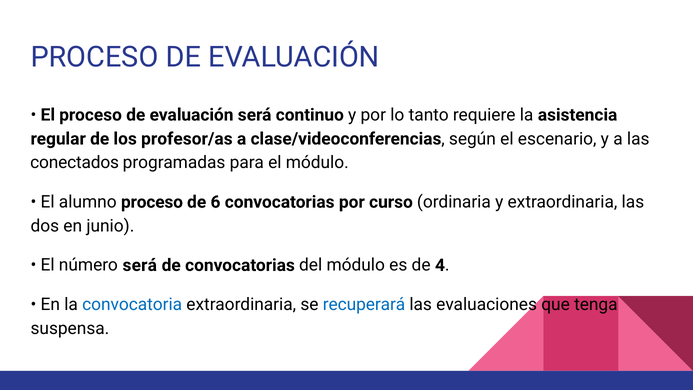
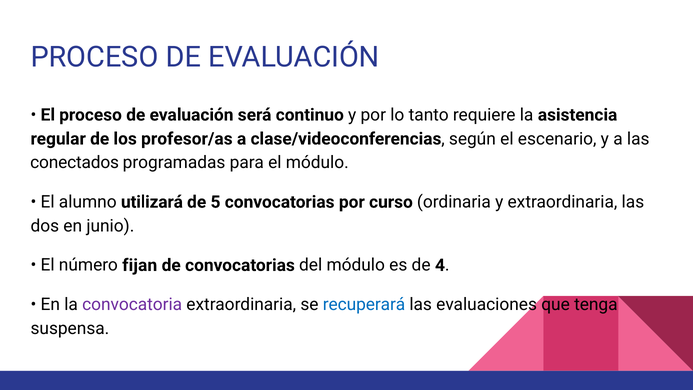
alumno proceso: proceso -> utilizará (152, 202)
6: 6 -> 5 (215, 202)
número será: será -> fijan (140, 265)
convocatoria colour: blue -> purple (132, 304)
